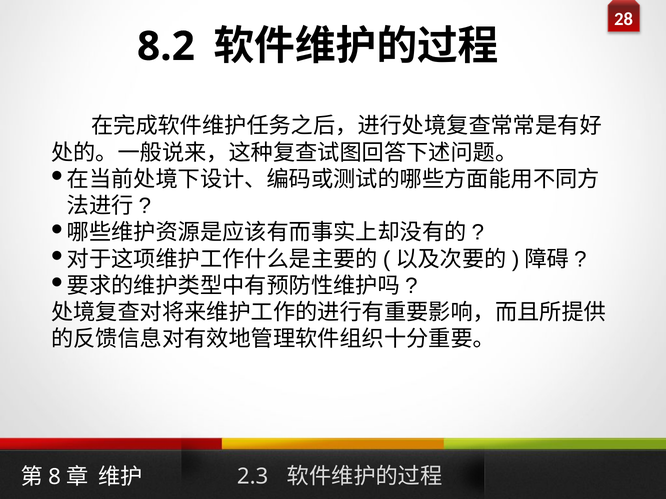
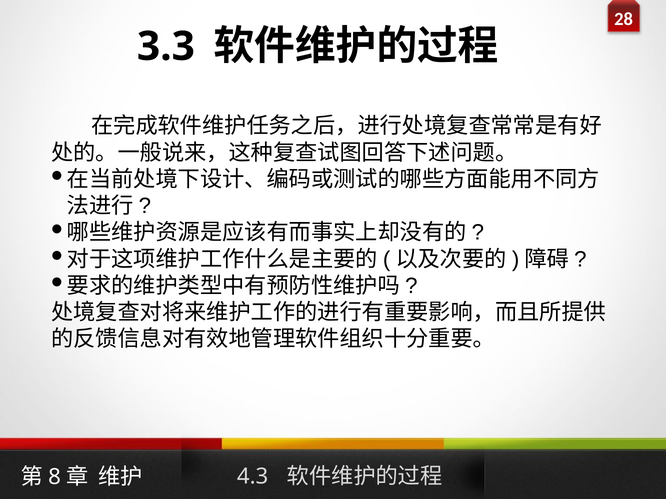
8.2: 8.2 -> 3.3 (166, 47)
2.3: 2.3 -> 4.3 (253, 477)
